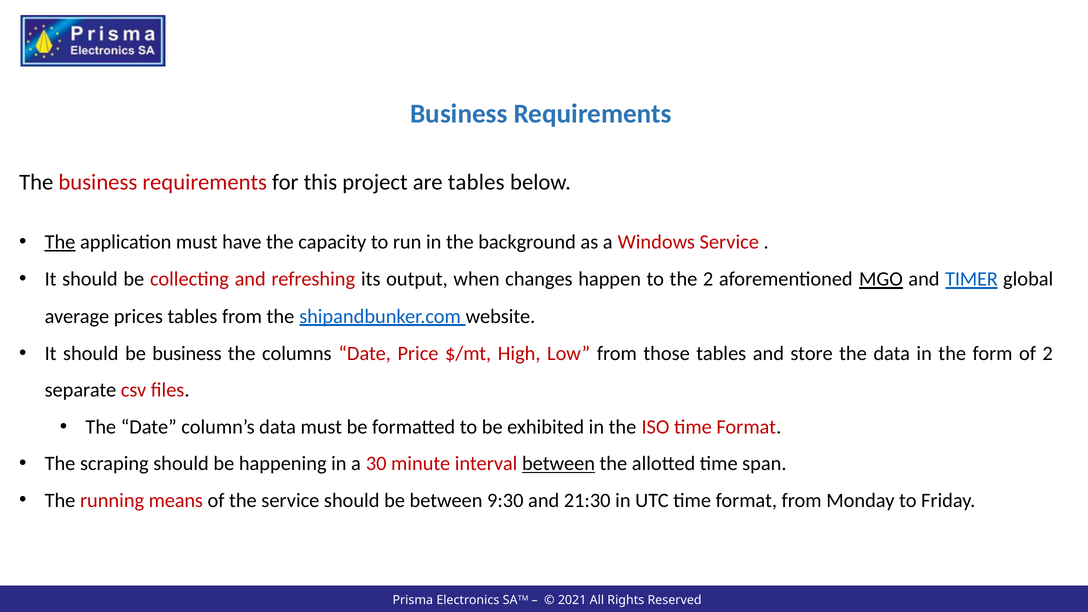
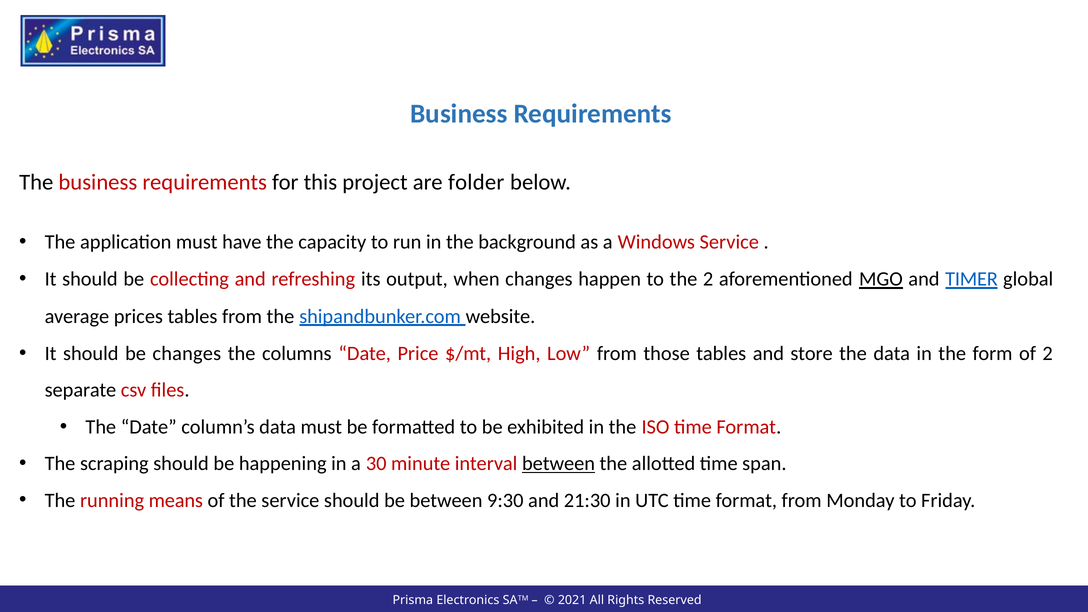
are tables: tables -> folder (476, 182)
The underline: present -> none (60, 242)
be business: business -> changes (187, 353)
